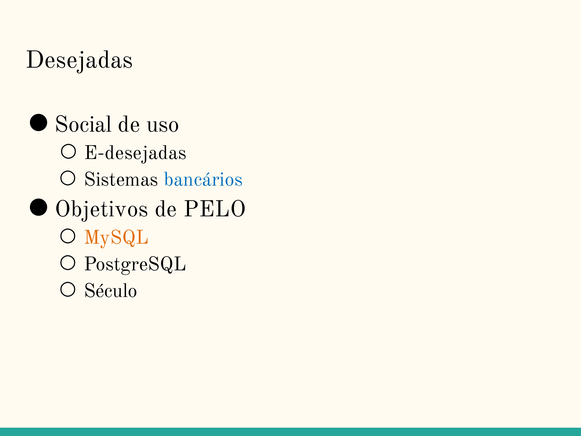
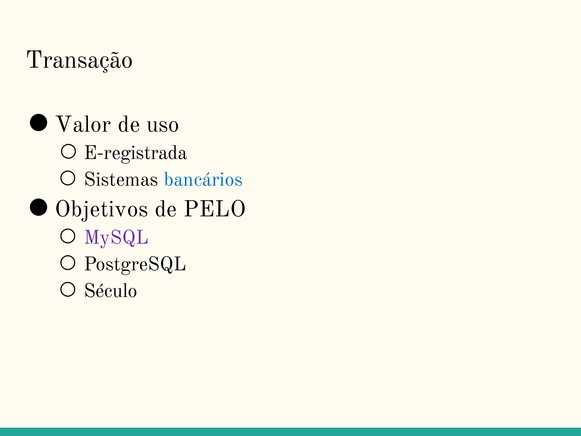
Desejadas: Desejadas -> Transação (79, 60)
Social: Social -> Valor (83, 124)
E-desejadas: E-desejadas -> E-registrada (136, 153)
MySQL colour: orange -> purple (116, 237)
